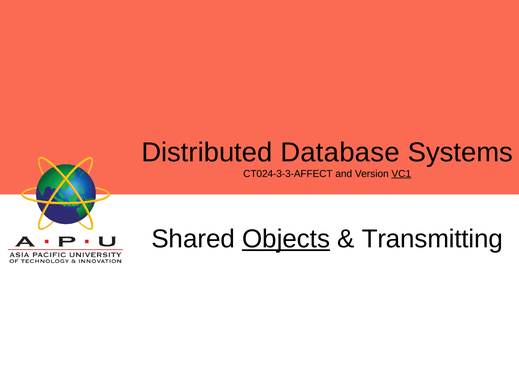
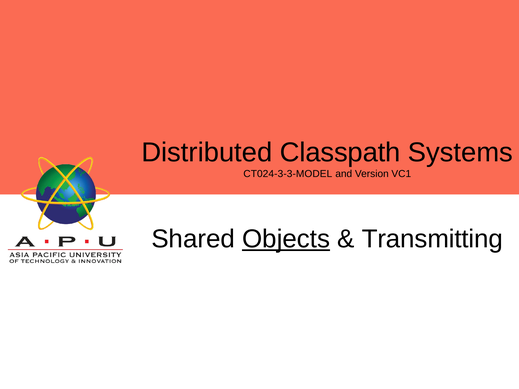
Database: Database -> Classpath (340, 153)
CT024-3-3-AFFECT: CT024-3-3-AFFECT -> CT024-3-3-MODEL (288, 174)
VC1 underline: present -> none (401, 174)
